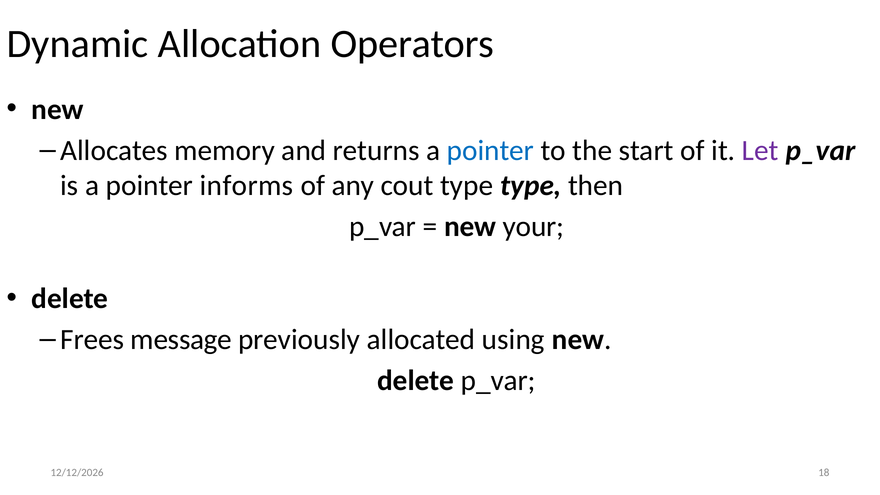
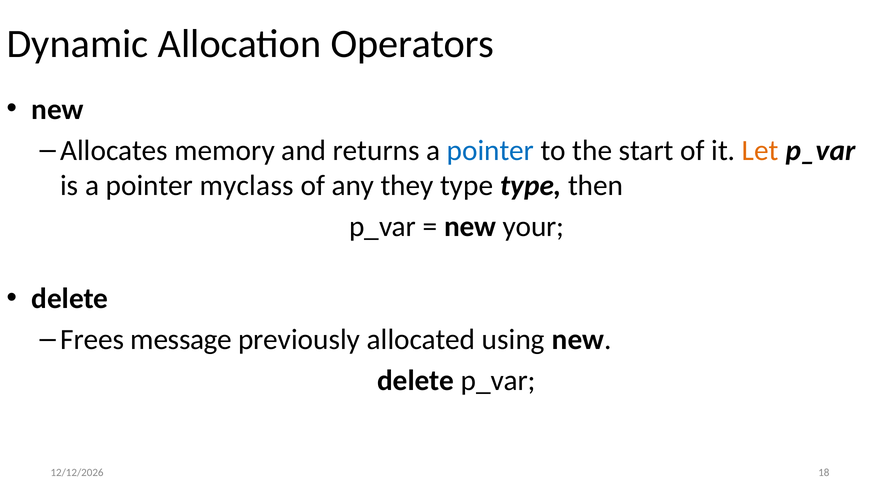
Let colour: purple -> orange (760, 150)
informs: informs -> myclass (247, 186)
cout: cout -> they (407, 186)
